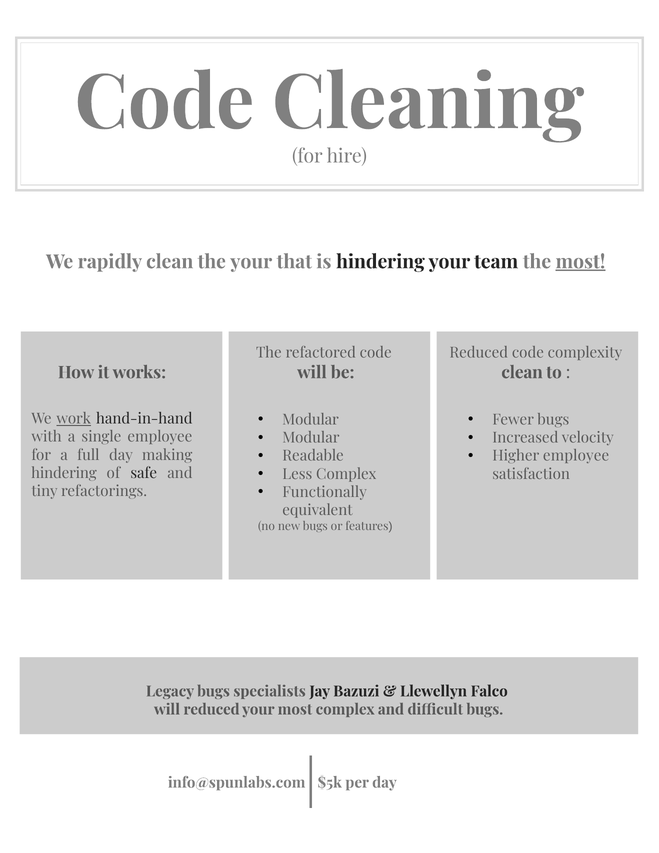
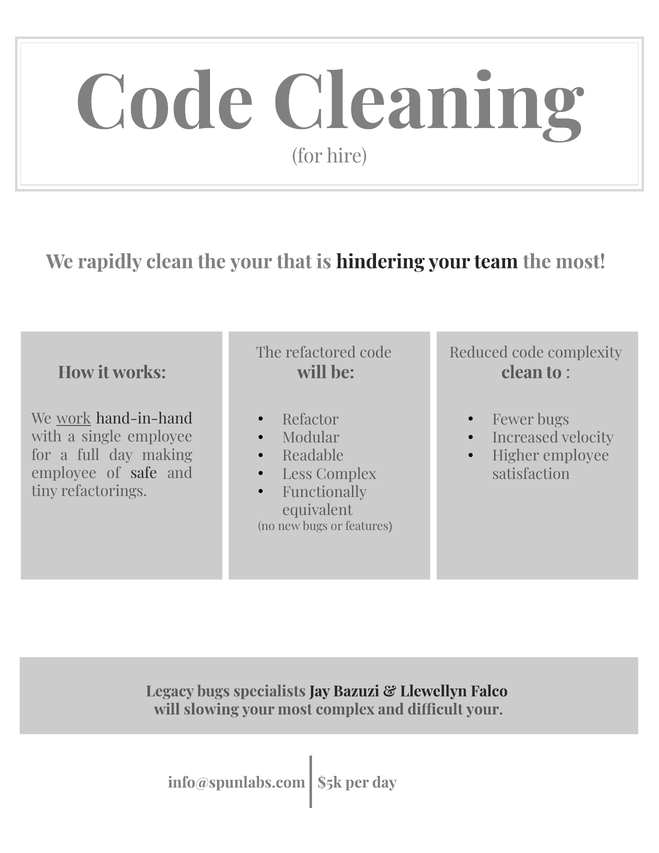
most underline: present -> none (580, 262)
Modular: Modular -> Refactor (310, 420)
hindering: hindering -> employee (64, 473)
will reduced: reduced -> slowing (211, 709)
difficult bugs: bugs -> your (485, 709)
